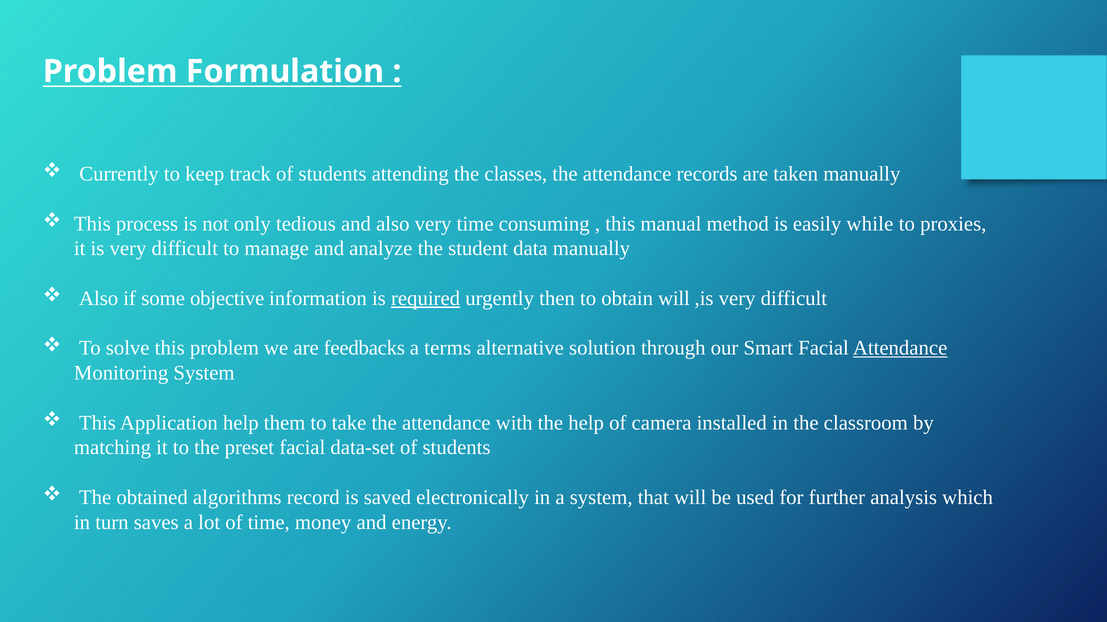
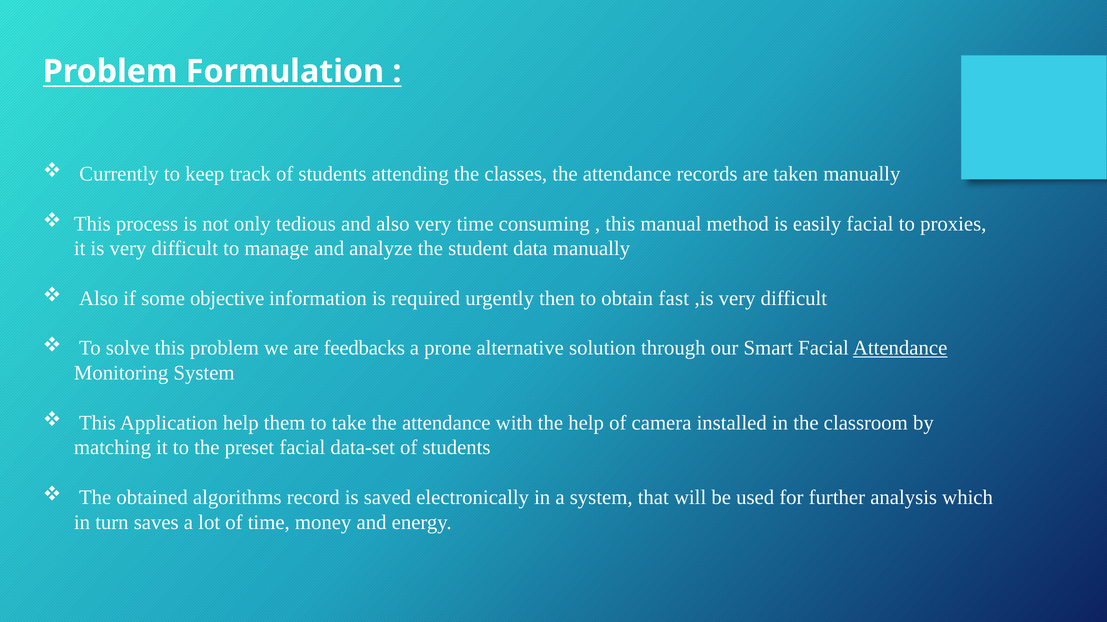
easily while: while -> facial (870, 224)
required underline: present -> none (426, 299)
obtain will: will -> fast (674, 299)
terms: terms -> prone (448, 348)
